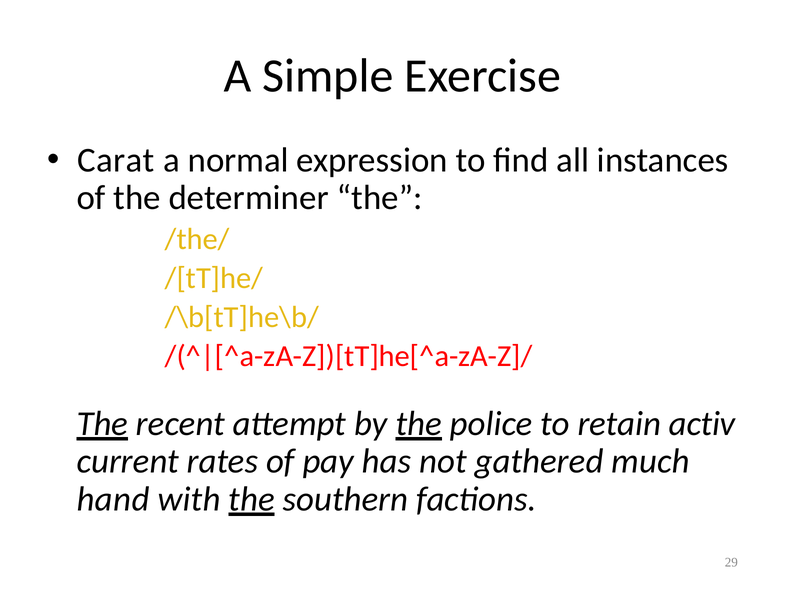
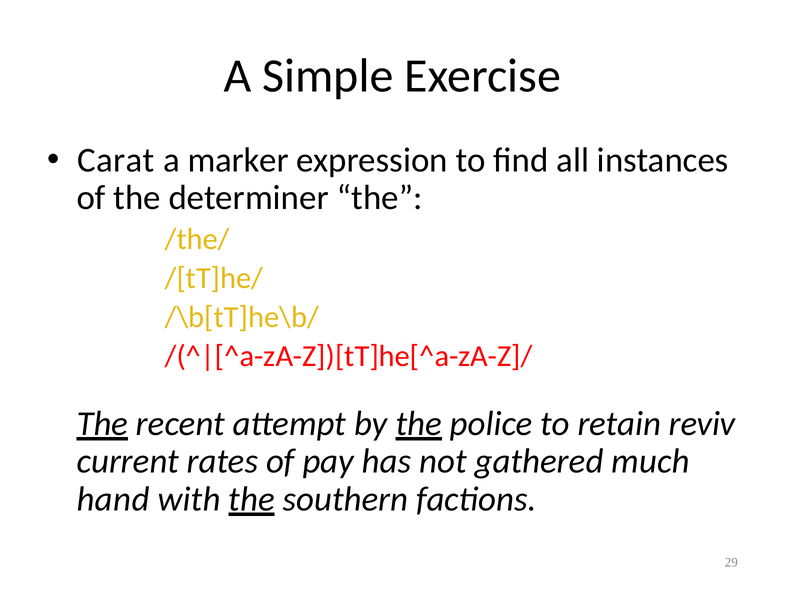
normal: normal -> marker (238, 160)
activ: activ -> reviv (702, 424)
